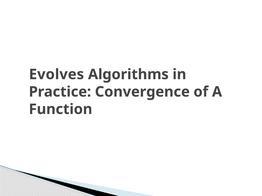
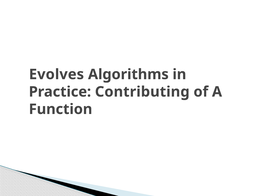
Convergence: Convergence -> Contributing (142, 92)
